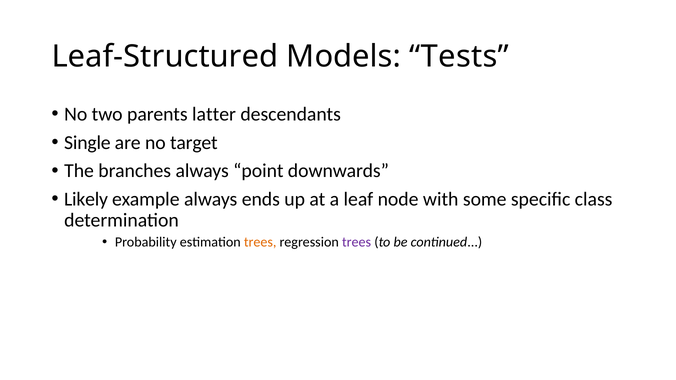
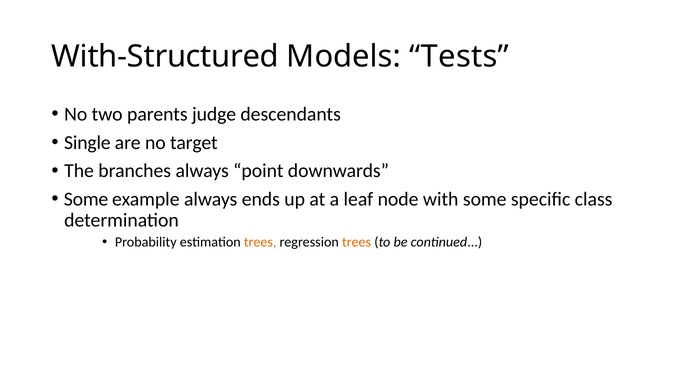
Leaf-Structured: Leaf-Structured -> With-Structured (165, 57)
latter: latter -> judge (214, 114)
Likely: Likely -> Some (86, 199)
trees colour: purple -> orange (357, 242)
